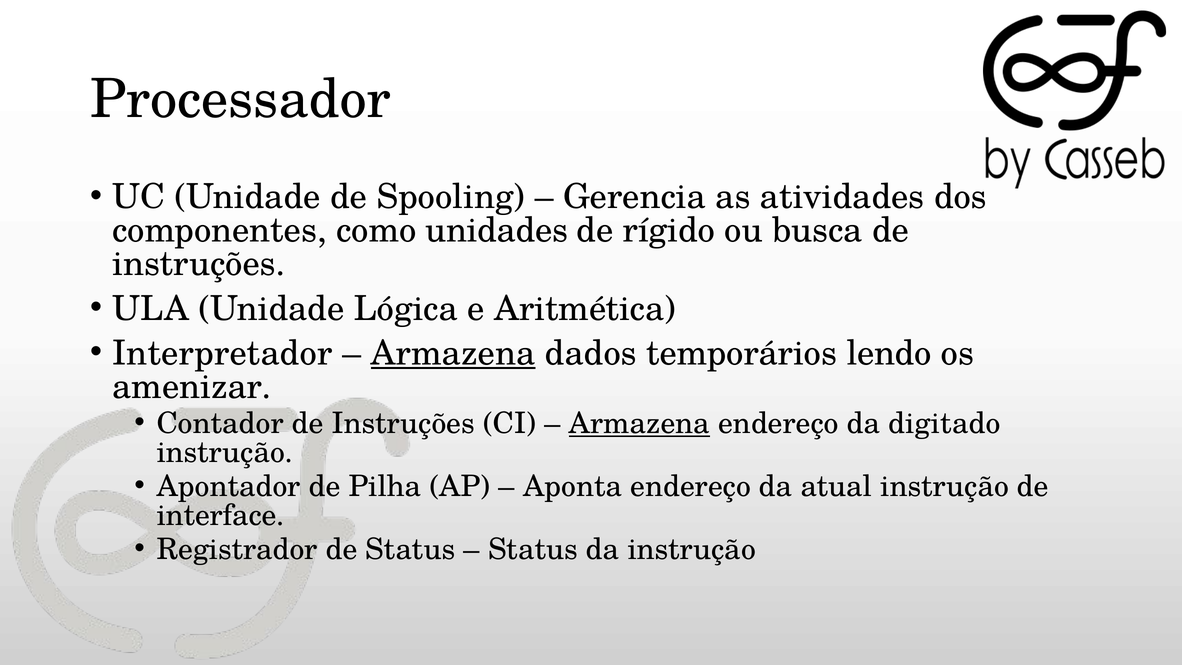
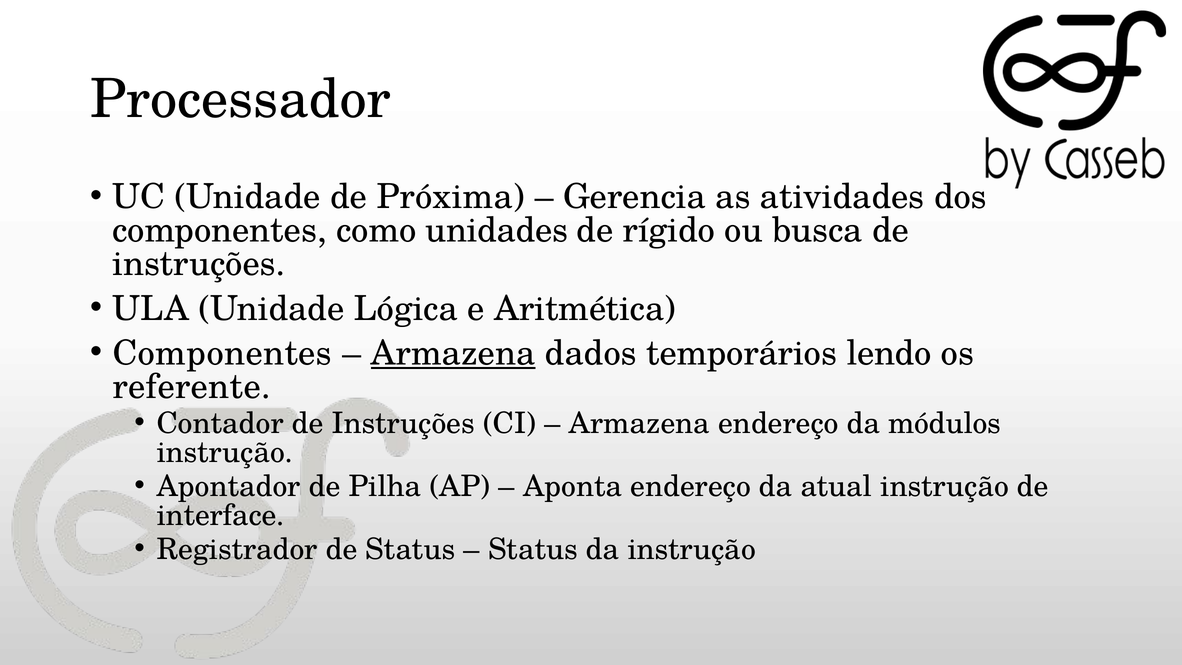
Spooling: Spooling -> Próxima (451, 197)
Interpretador: Interpretador -> Componentes (222, 353)
amenizar: amenizar -> referente (192, 387)
Armazena underline: present -> none (639, 424)
digitado: digitado -> módulos (945, 424)
